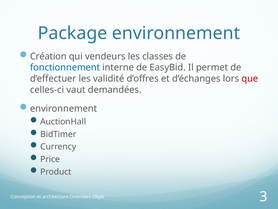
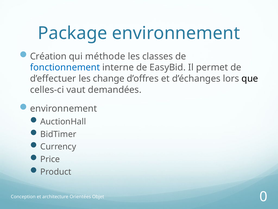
vendeurs: vendeurs -> méthode (105, 56)
validité: validité -> change (109, 78)
que colour: red -> black (250, 78)
3: 3 -> 0 (264, 196)
